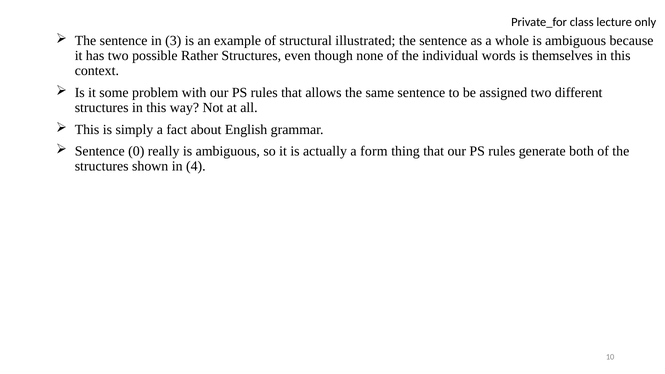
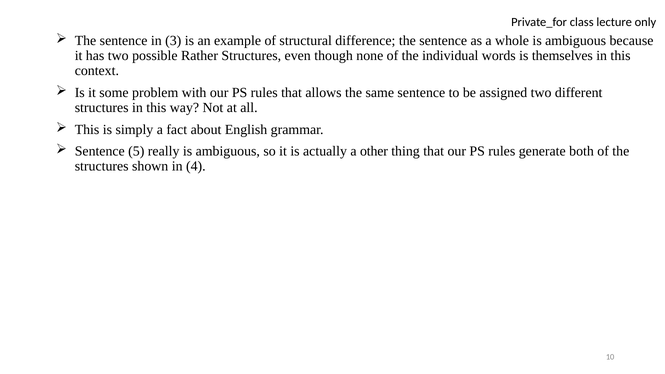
illustrated: illustrated -> difference (365, 41)
0: 0 -> 5 (136, 151)
form: form -> other (374, 151)
